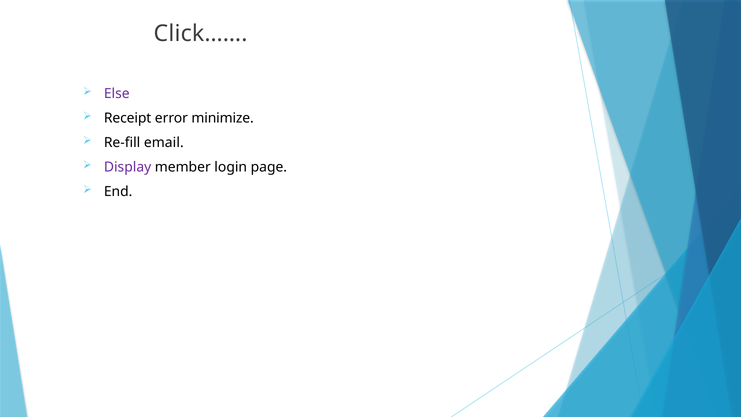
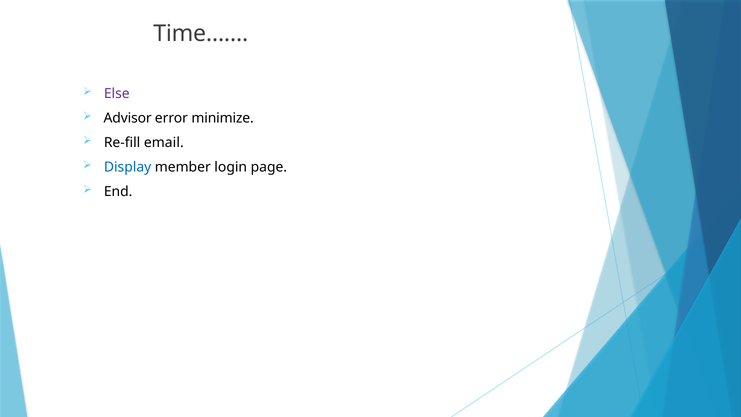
Click……: Click…… -> Time…… (201, 33)
Receipt: Receipt -> Advisor (128, 118)
Display colour: purple -> blue (128, 167)
